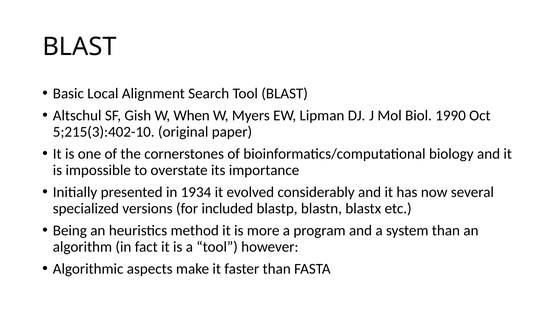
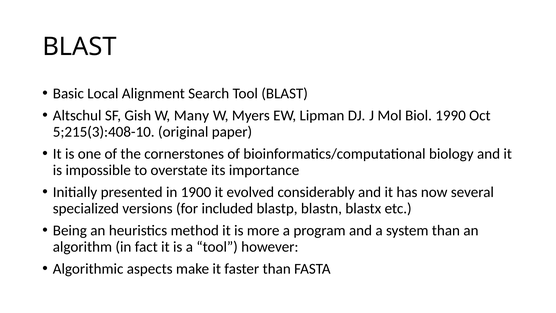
When: When -> Many (191, 115)
5;215(3):402-10: 5;215(3):402-10 -> 5;215(3):408-10 (104, 132)
1934: 1934 -> 1900 (196, 192)
